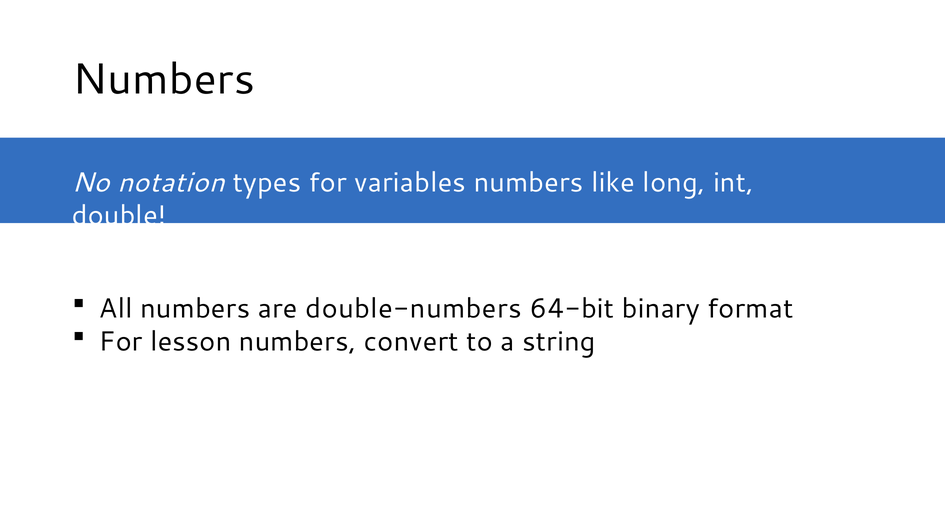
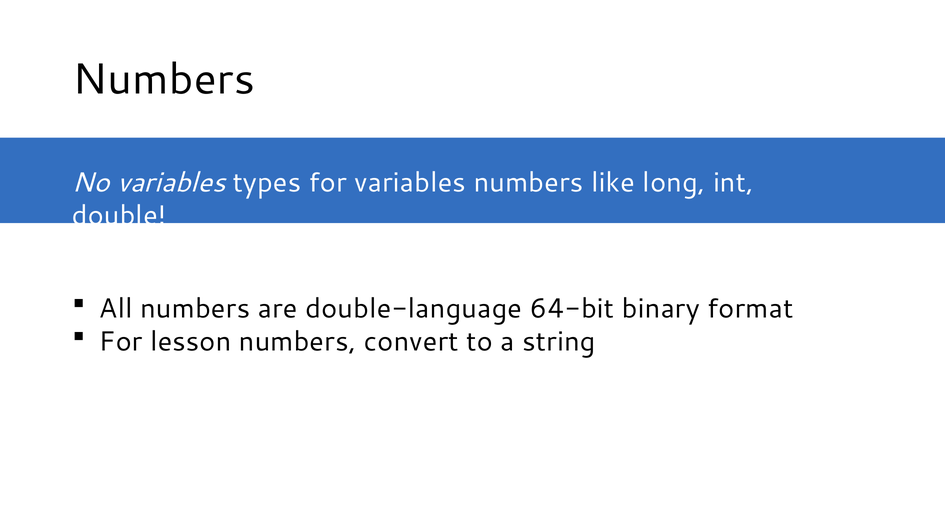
No notation: notation -> variables (171, 182)
double-numbers: double-numbers -> double-language (414, 308)
